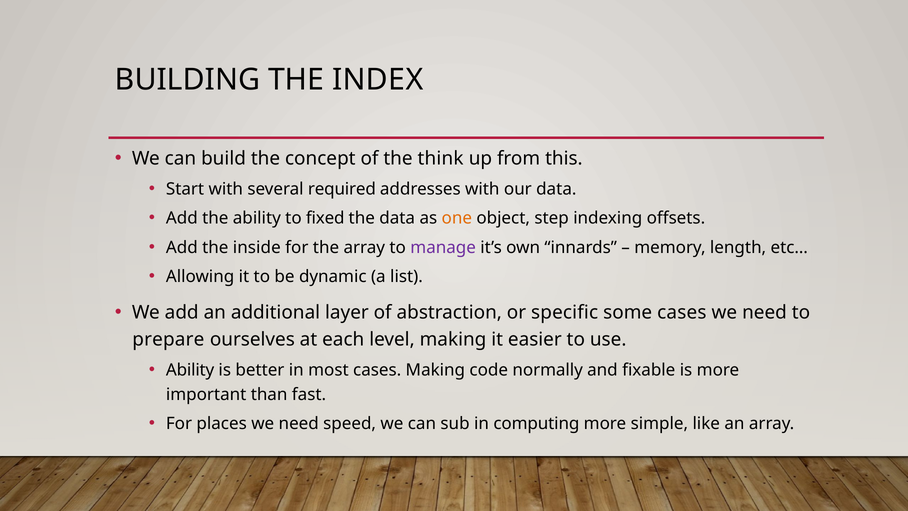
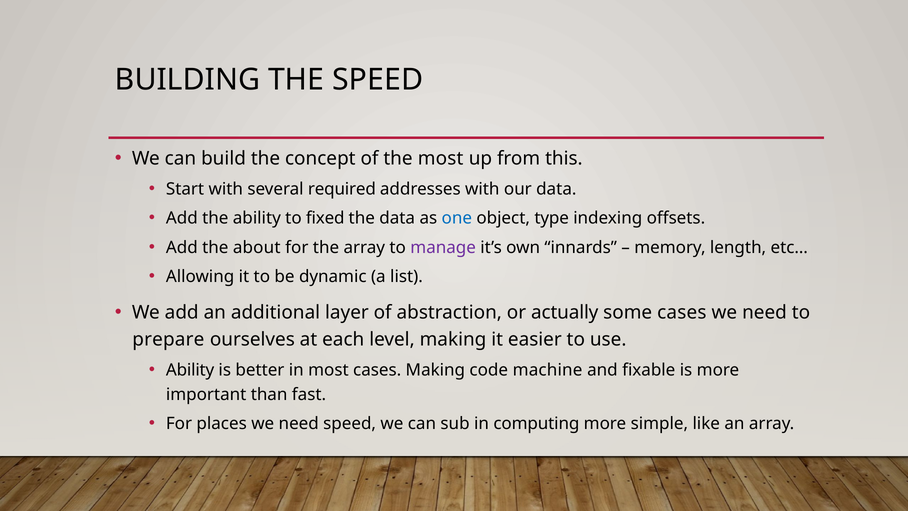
THE INDEX: INDEX -> SPEED (378, 80)
the think: think -> most (441, 159)
one colour: orange -> blue (457, 218)
step: step -> type (552, 218)
inside: inside -> about (257, 247)
specific: specific -> actually (565, 312)
normally: normally -> machine (548, 370)
